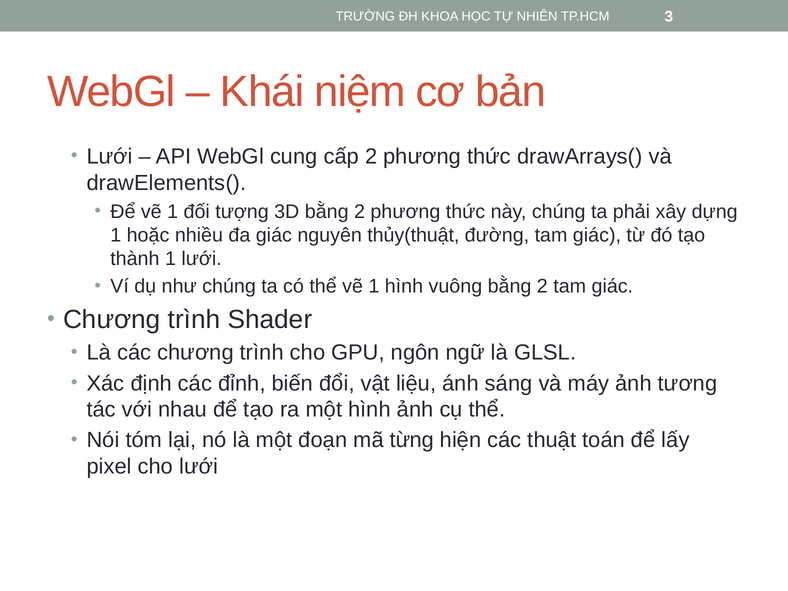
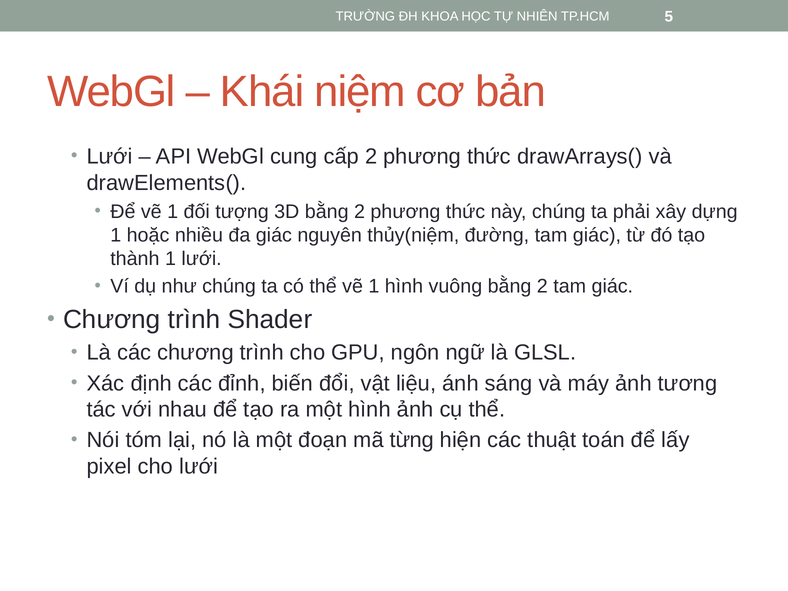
3: 3 -> 5 (669, 17)
thủy(thuật: thủy(thuật -> thủy(niệm (413, 235)
